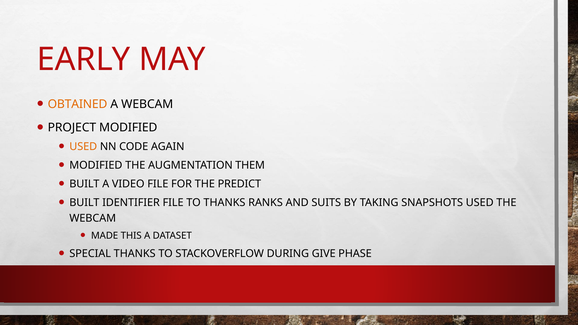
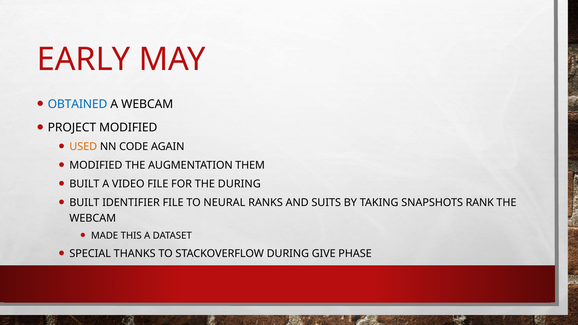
OBTAINED colour: orange -> blue (78, 104)
THE PREDICT: PREDICT -> DURING (239, 184)
TO THANKS: THANKS -> NEURAL (224, 203)
SNAPSHOTS USED: USED -> RANK (480, 203)
